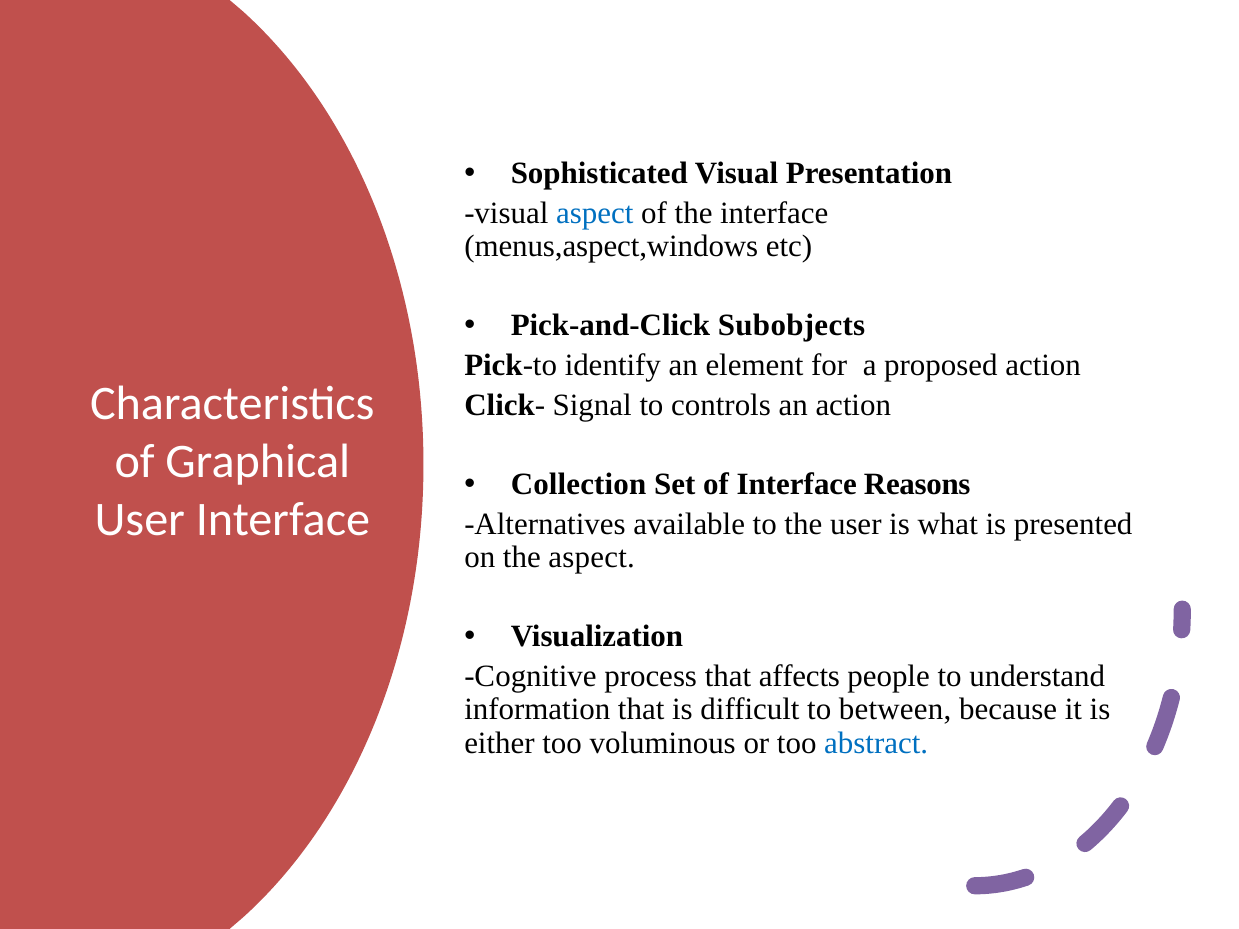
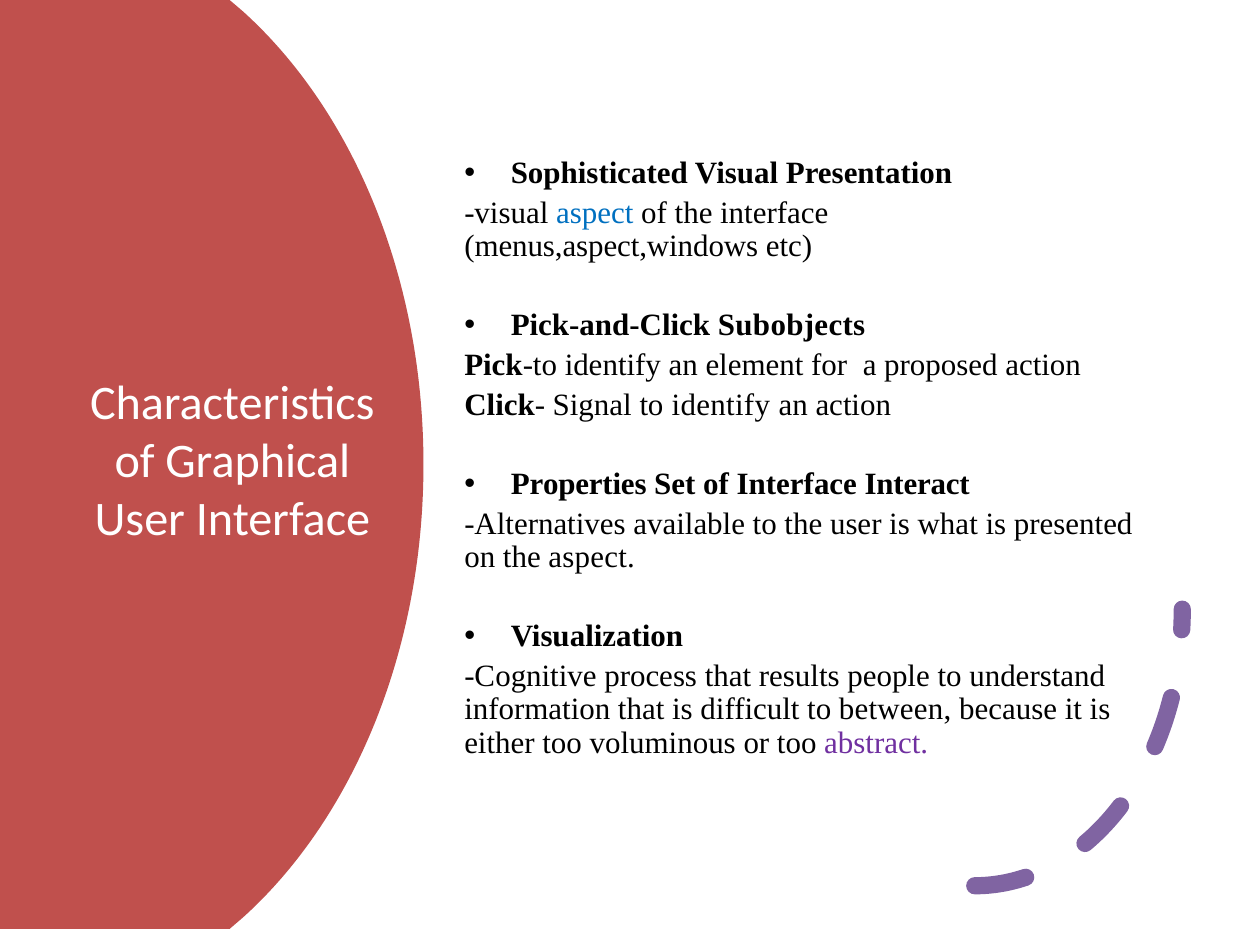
to controls: controls -> identify (721, 405)
Collection: Collection -> Properties (579, 484)
Reasons: Reasons -> Interact (917, 484)
affects: affects -> results (799, 676)
abstract colour: blue -> purple (876, 743)
